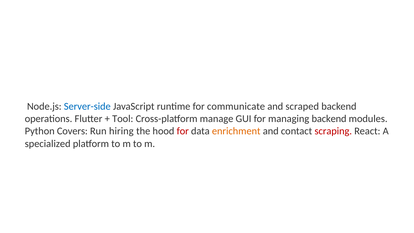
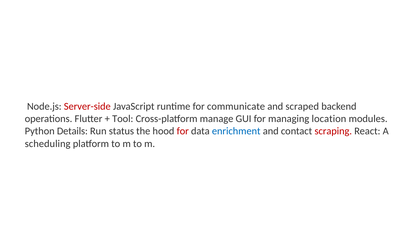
Server-side colour: blue -> red (87, 106)
managing backend: backend -> location (329, 119)
Covers: Covers -> Details (72, 131)
hiring: hiring -> status (121, 131)
enrichment colour: orange -> blue (236, 131)
specialized: specialized -> scheduling (48, 144)
